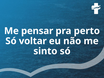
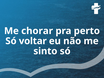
pensar: pensar -> chorar (37, 31)
